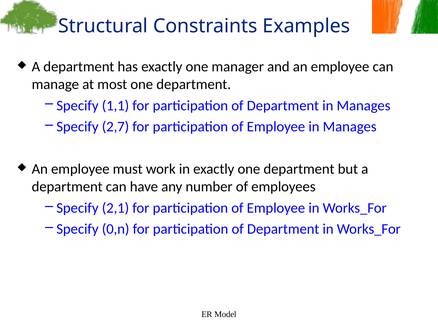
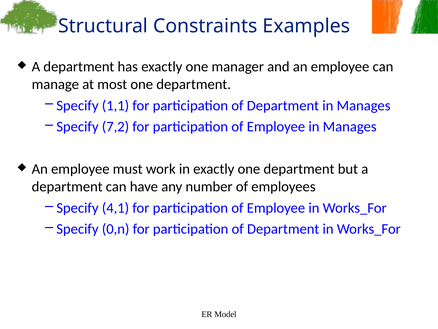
2,7: 2,7 -> 7,2 (115, 127)
2,1: 2,1 -> 4,1 (115, 208)
